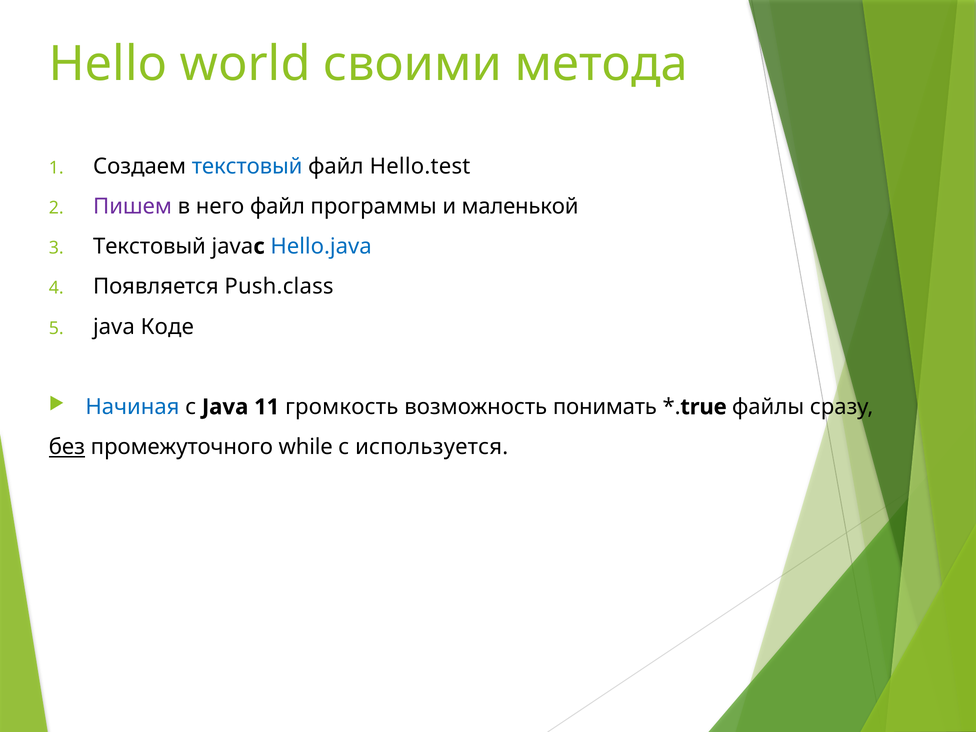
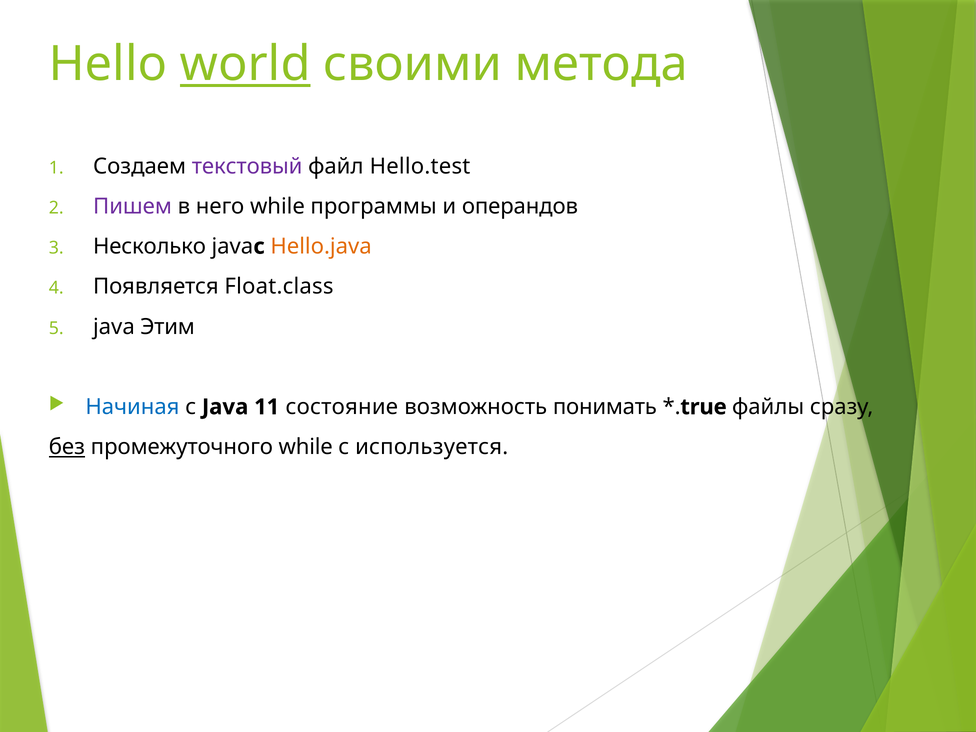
world underline: none -> present (245, 64)
текстовый colour: blue -> purple (247, 166)
него файл: файл -> while (277, 206)
маленькой: маленькой -> операндов (520, 206)
Текстовый: Текстовый -> Несколько (150, 246)
Hello.java colour: blue -> orange (321, 246)
Push.class: Push.class -> Float.class (279, 287)
Коде: Коде -> Этим (167, 327)
громкость: громкость -> состояние (342, 407)
